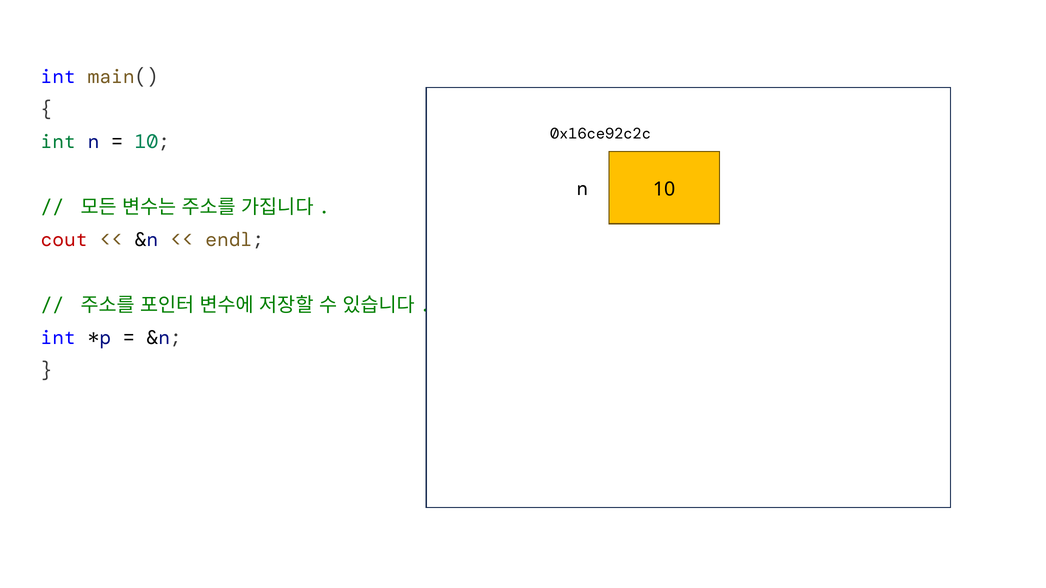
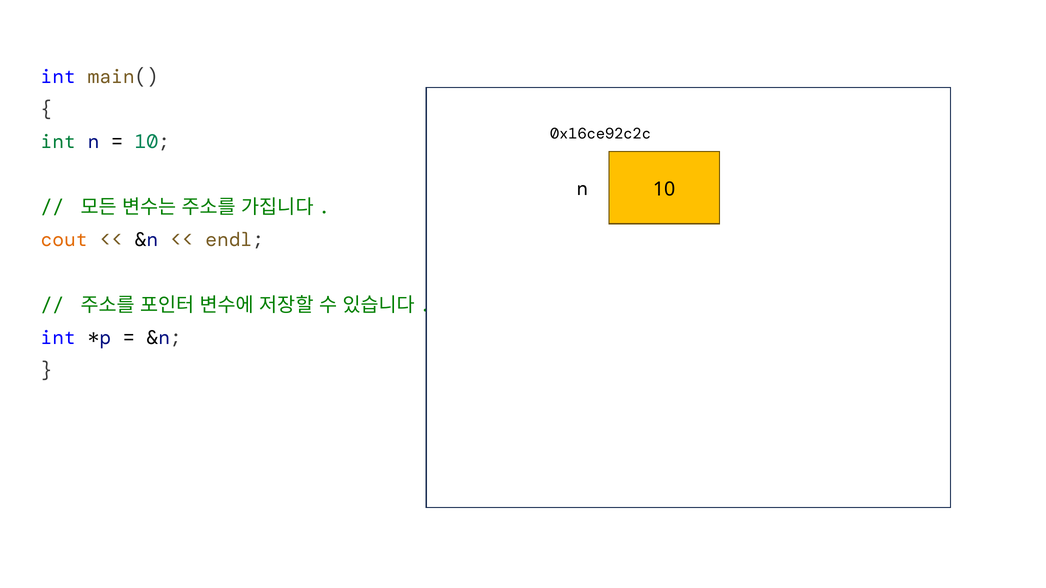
cout colour: red -> orange (64, 240)
